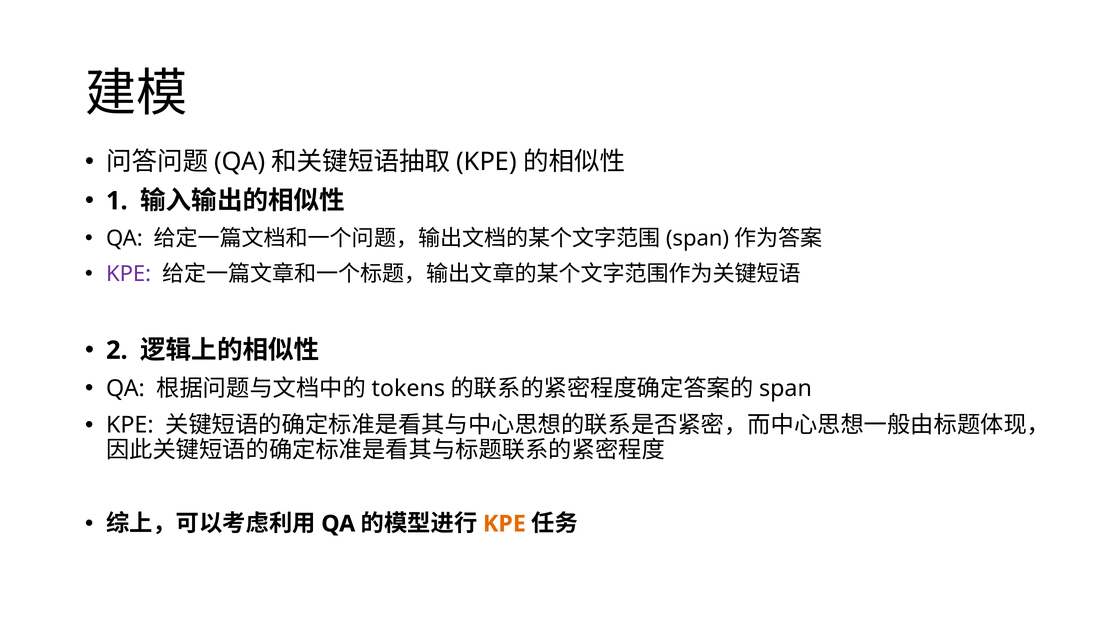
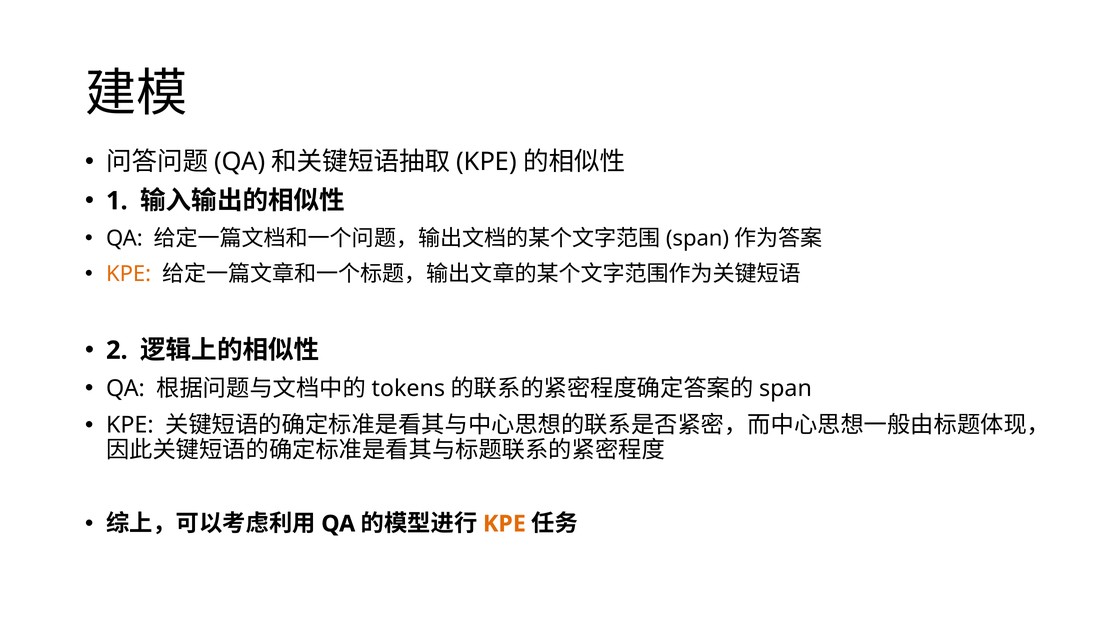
KPE colour: purple -> orange (129, 274)
